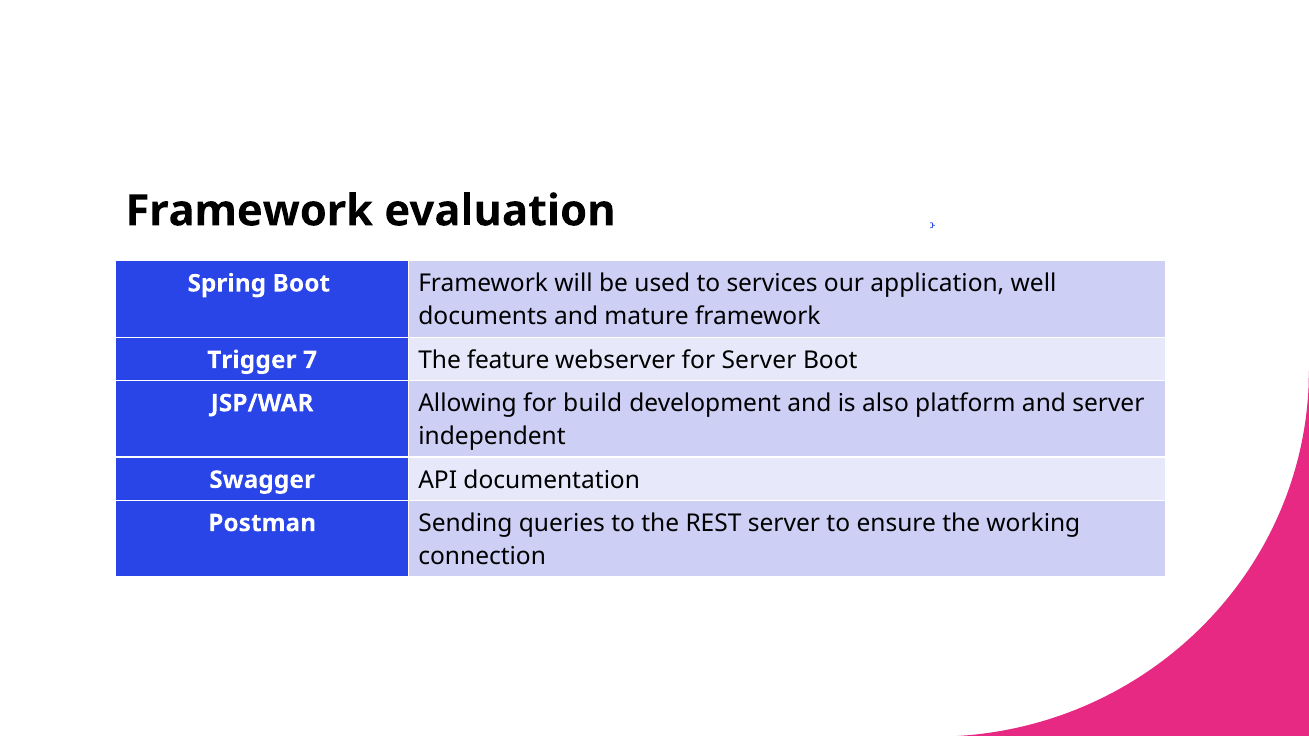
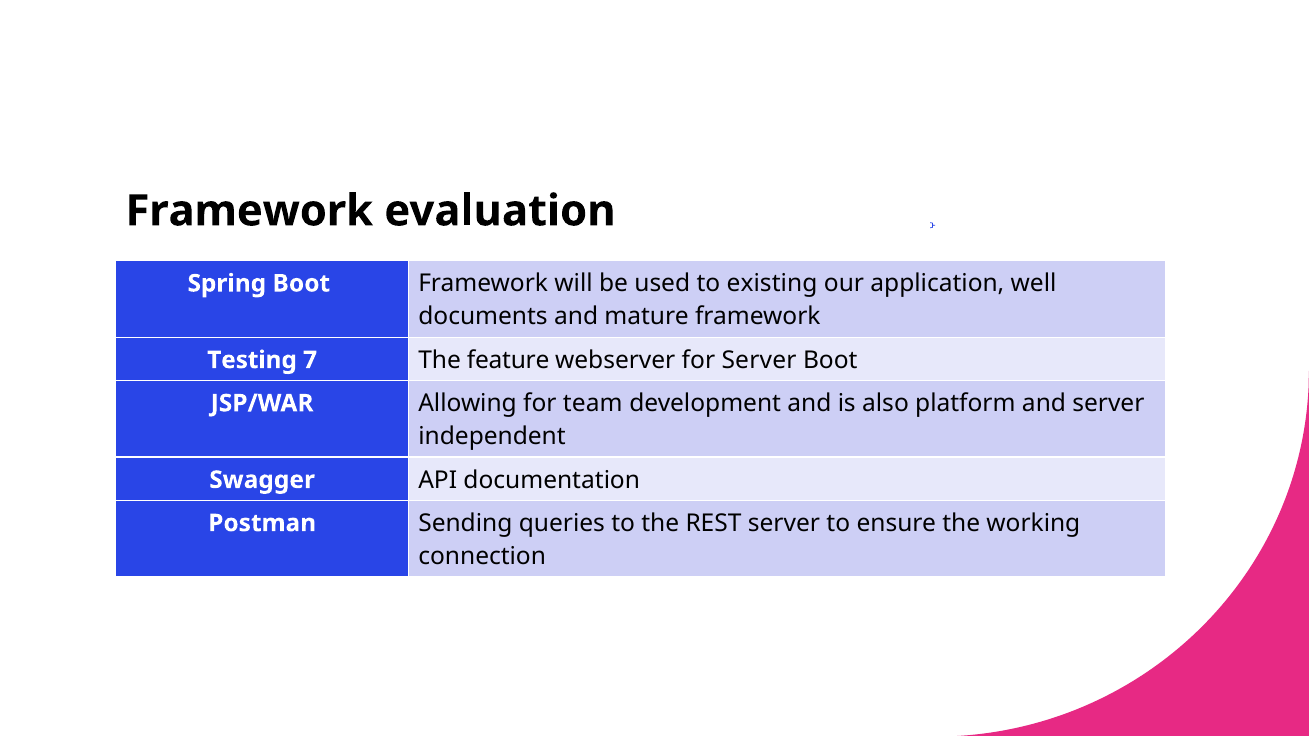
services: services -> existing (772, 284)
Trigger: Trigger -> Testing (252, 360)
build: build -> team (593, 403)
